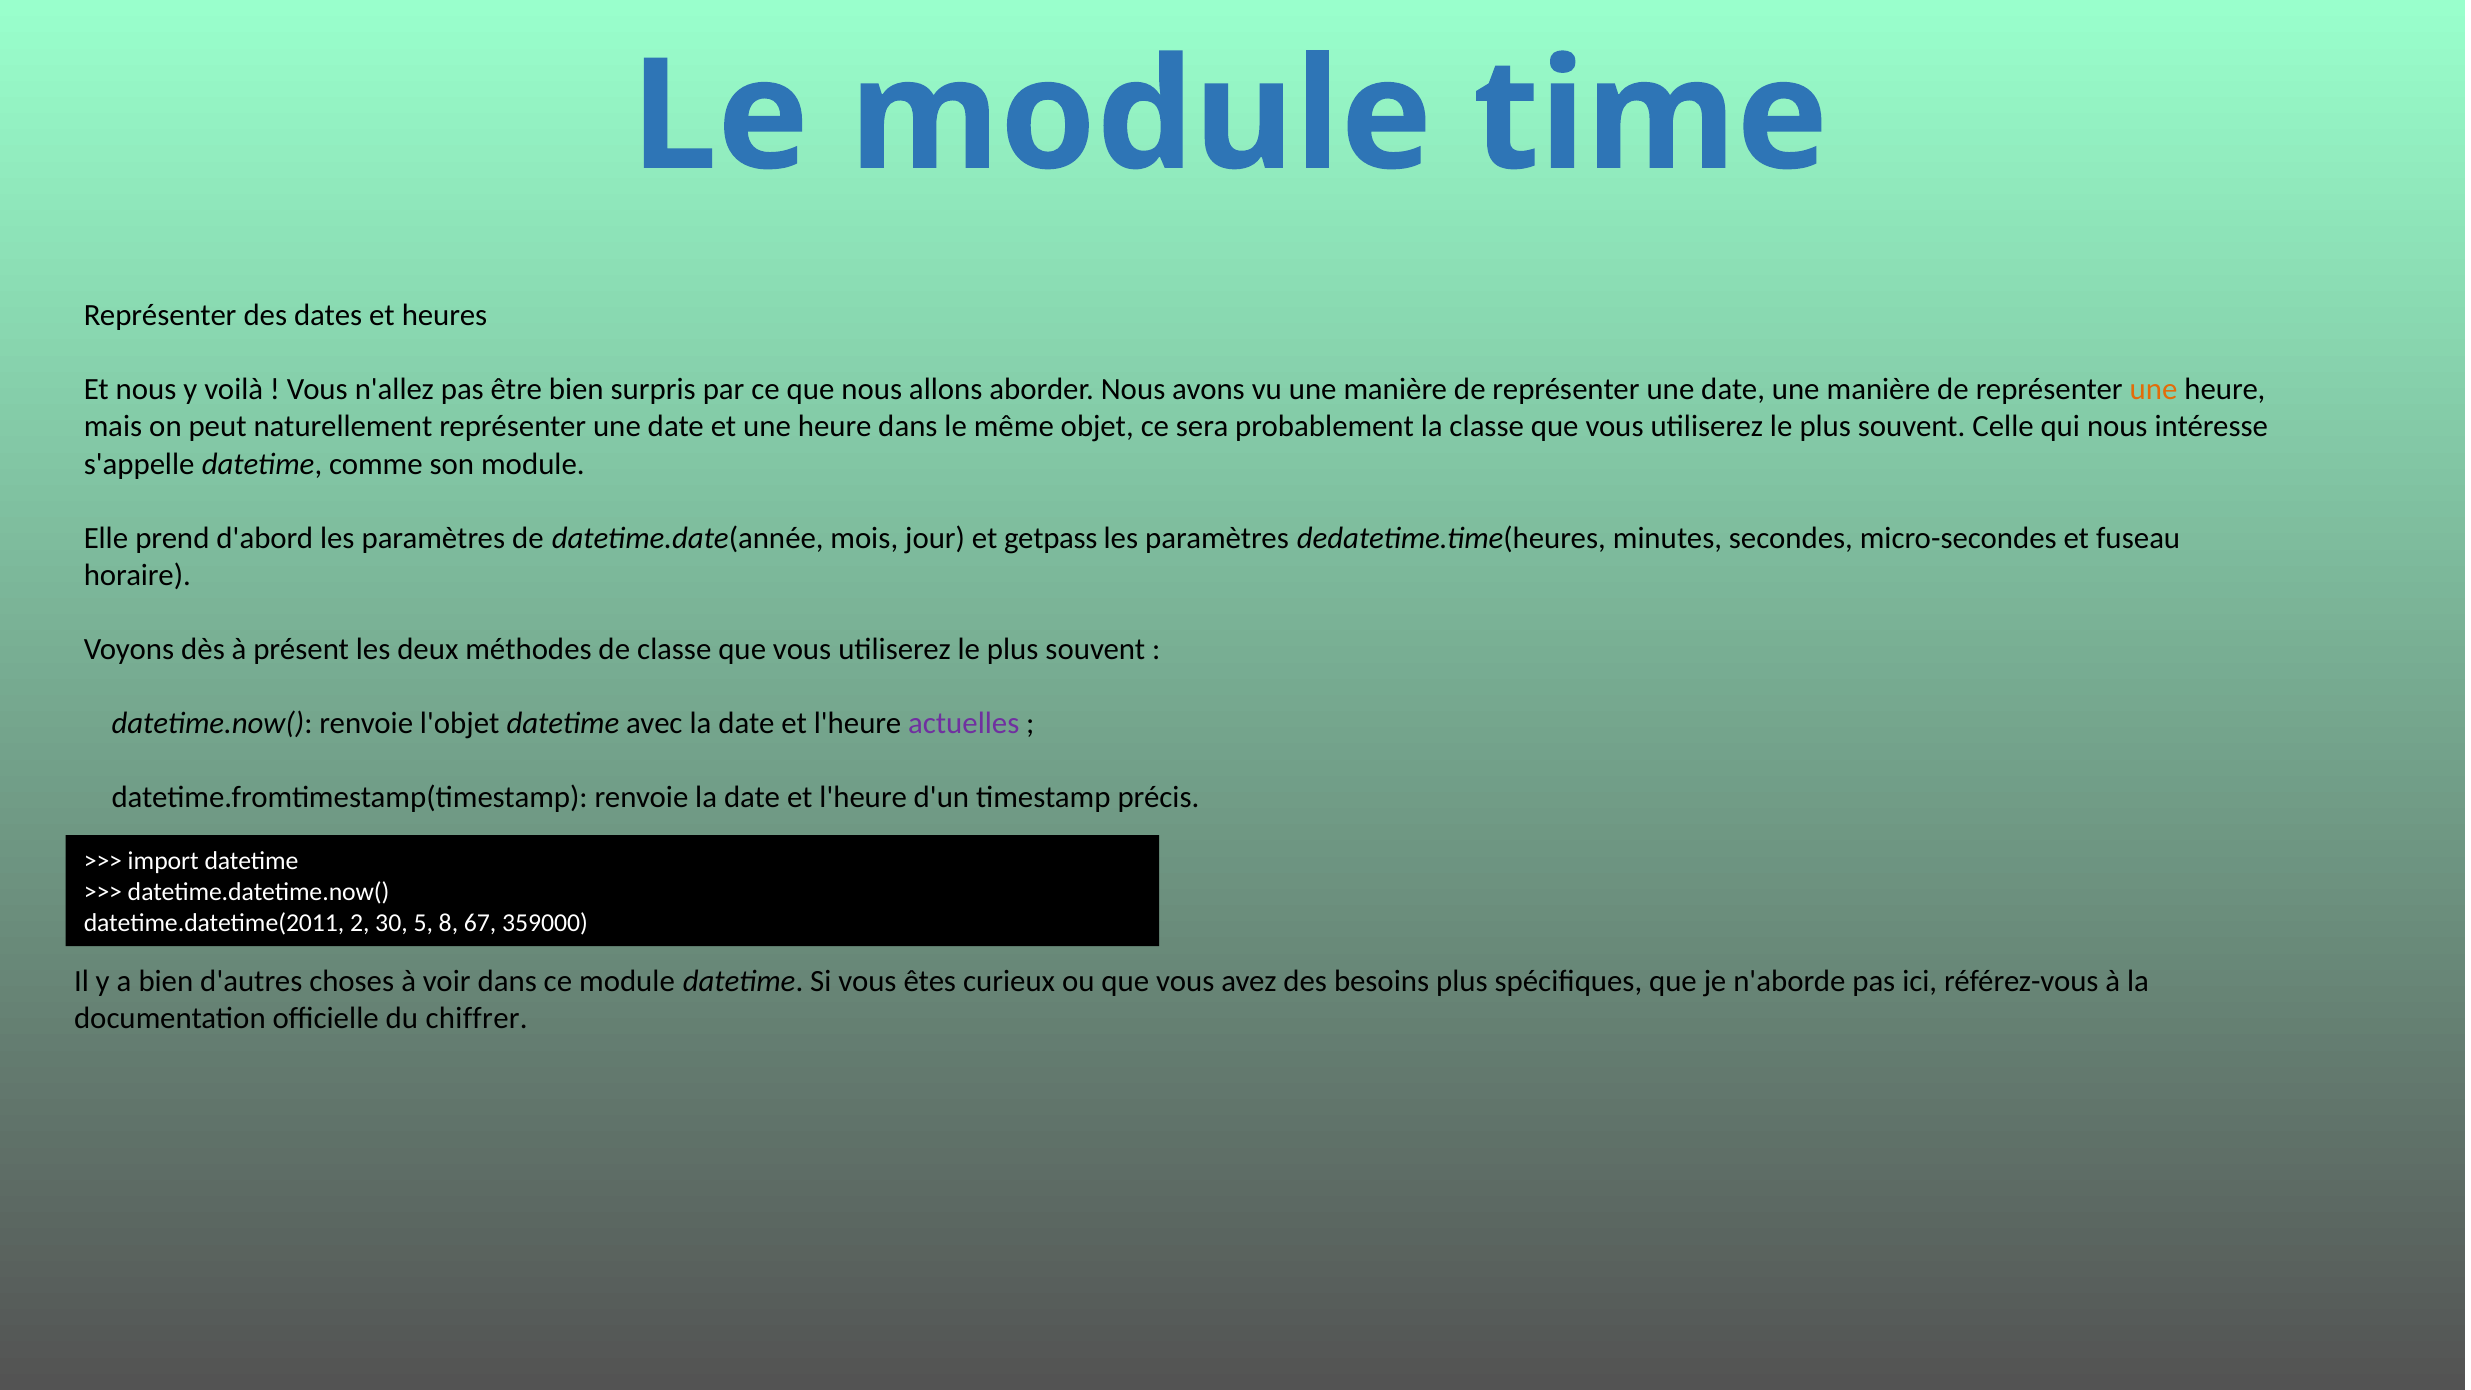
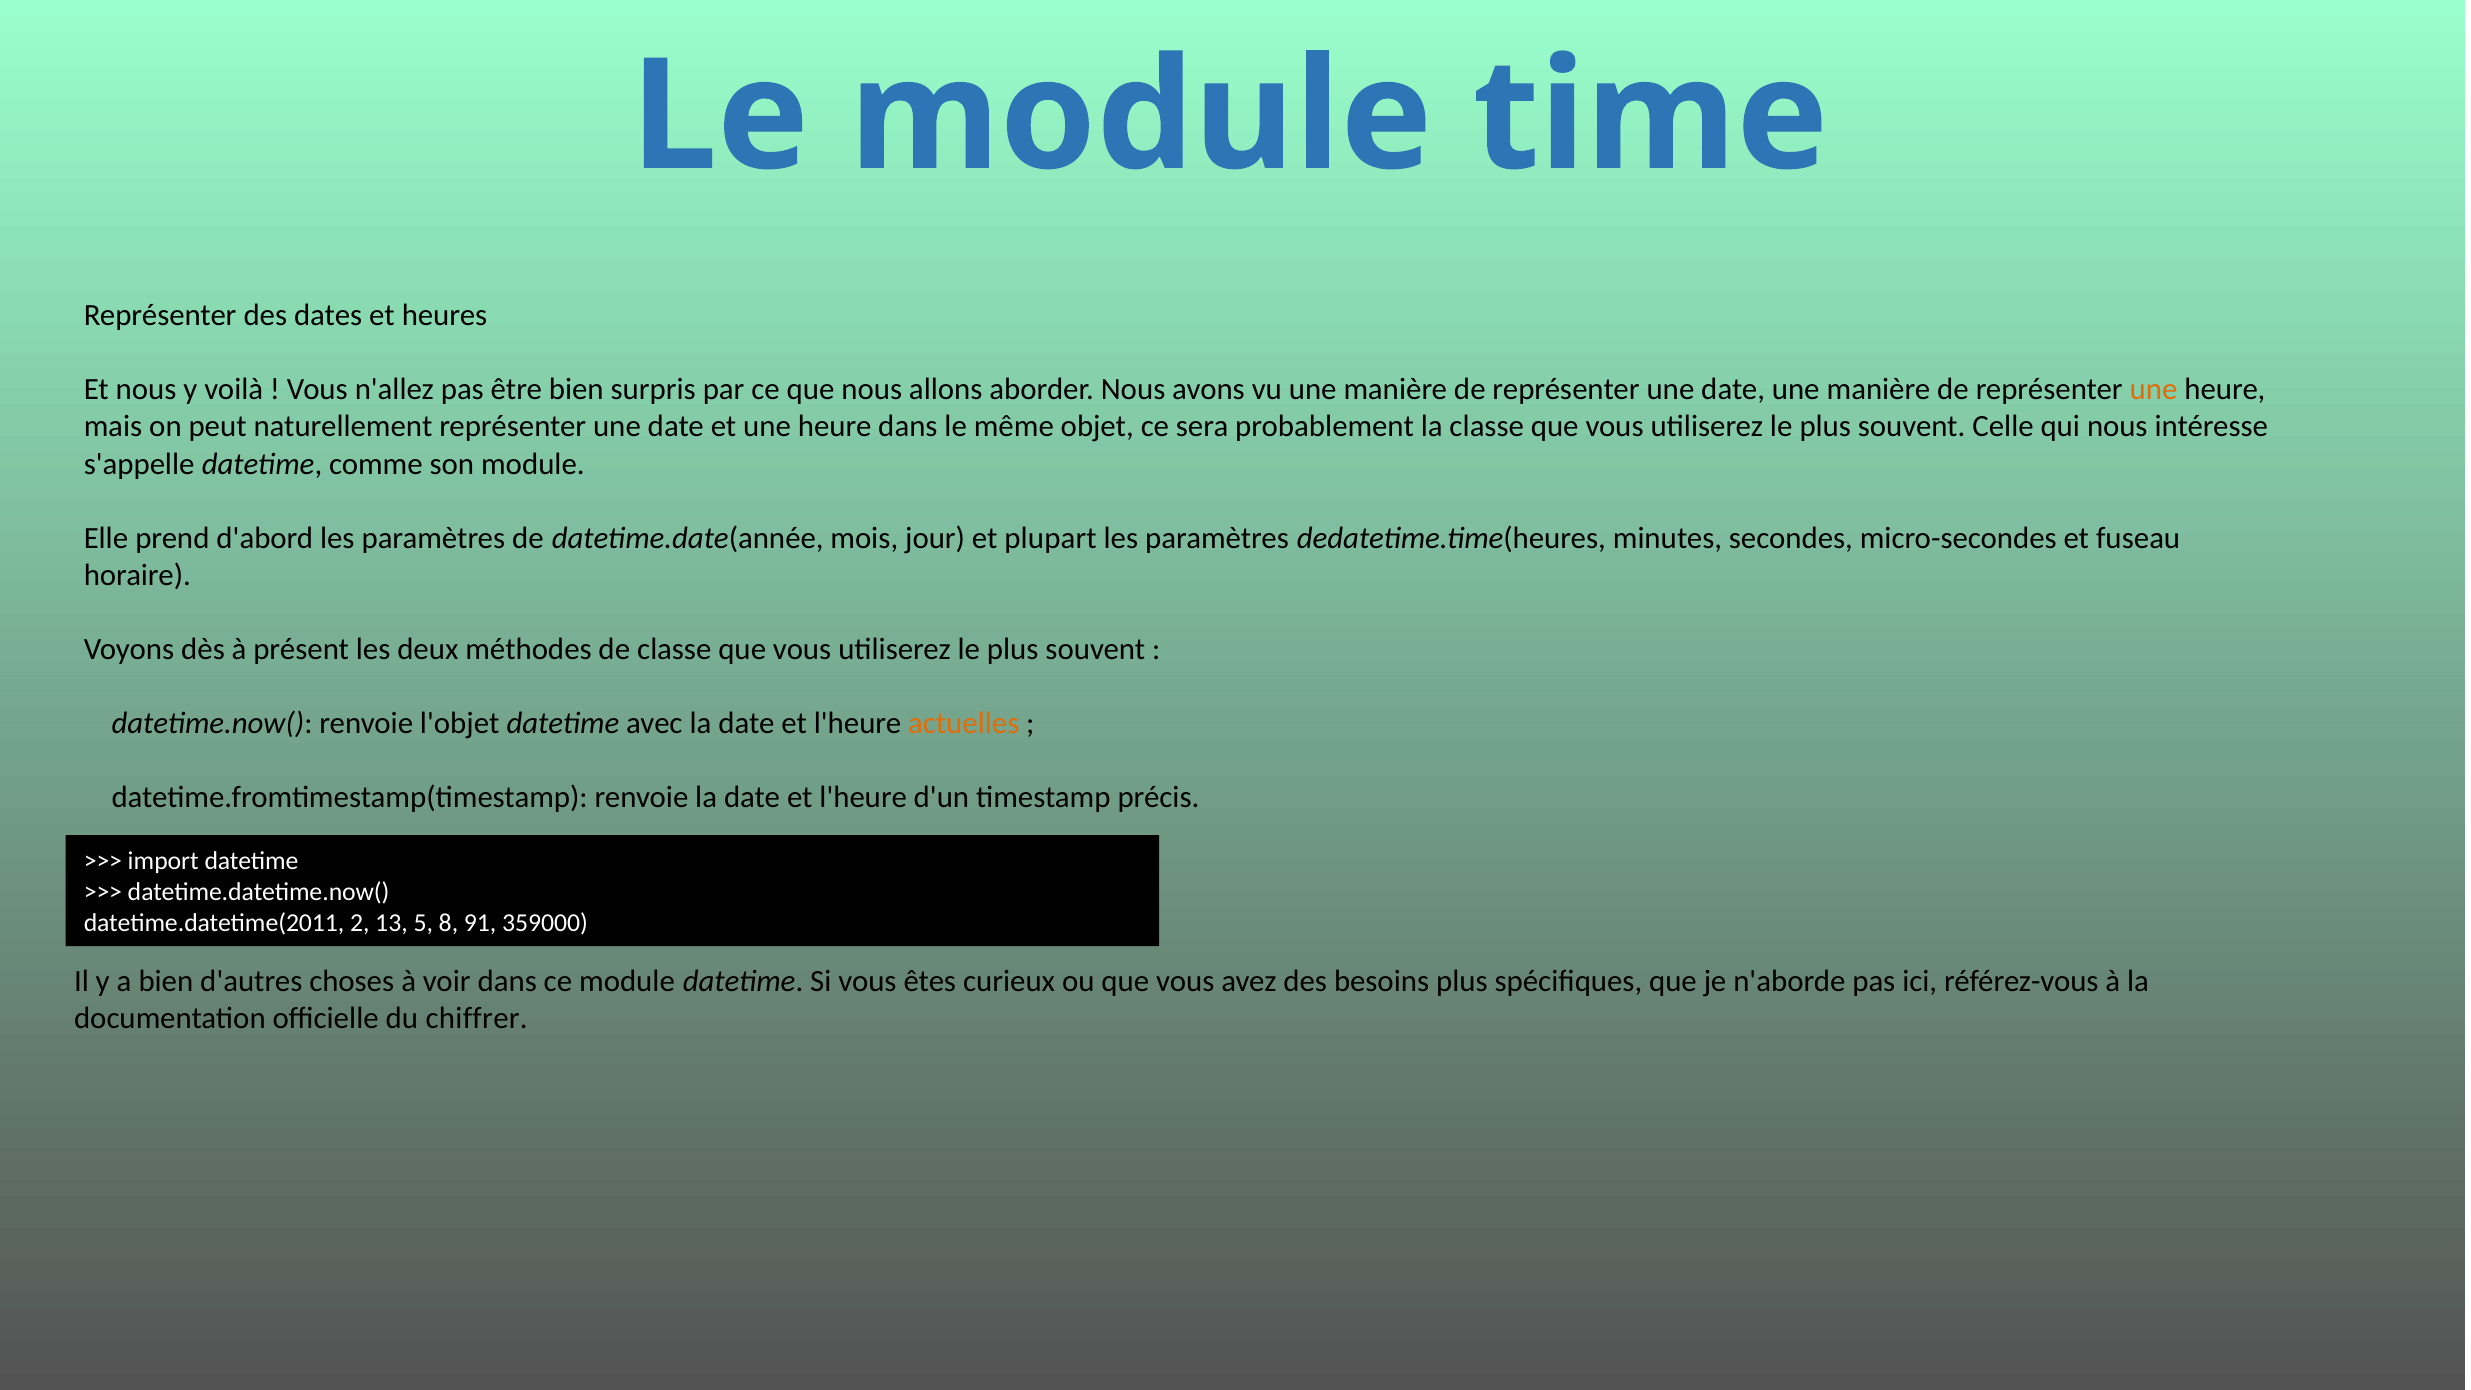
getpass: getpass -> plupart (1051, 538)
actuelles colour: purple -> orange (964, 723)
30: 30 -> 13 (391, 923)
67: 67 -> 91 (480, 923)
